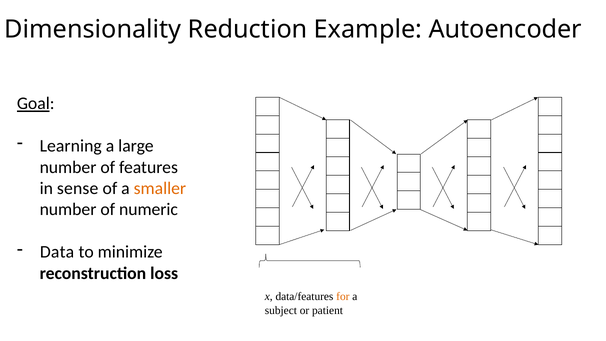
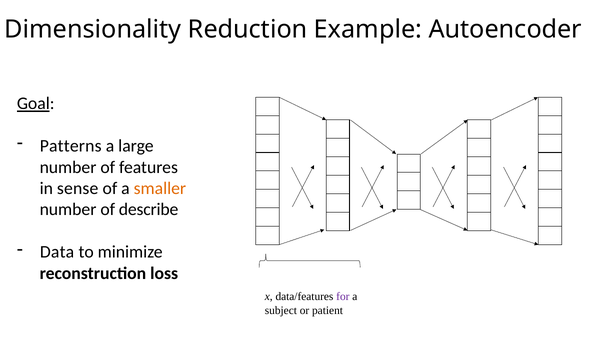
Learning: Learning -> Patterns (71, 146)
numeric: numeric -> describe (149, 210)
for colour: orange -> purple (343, 297)
